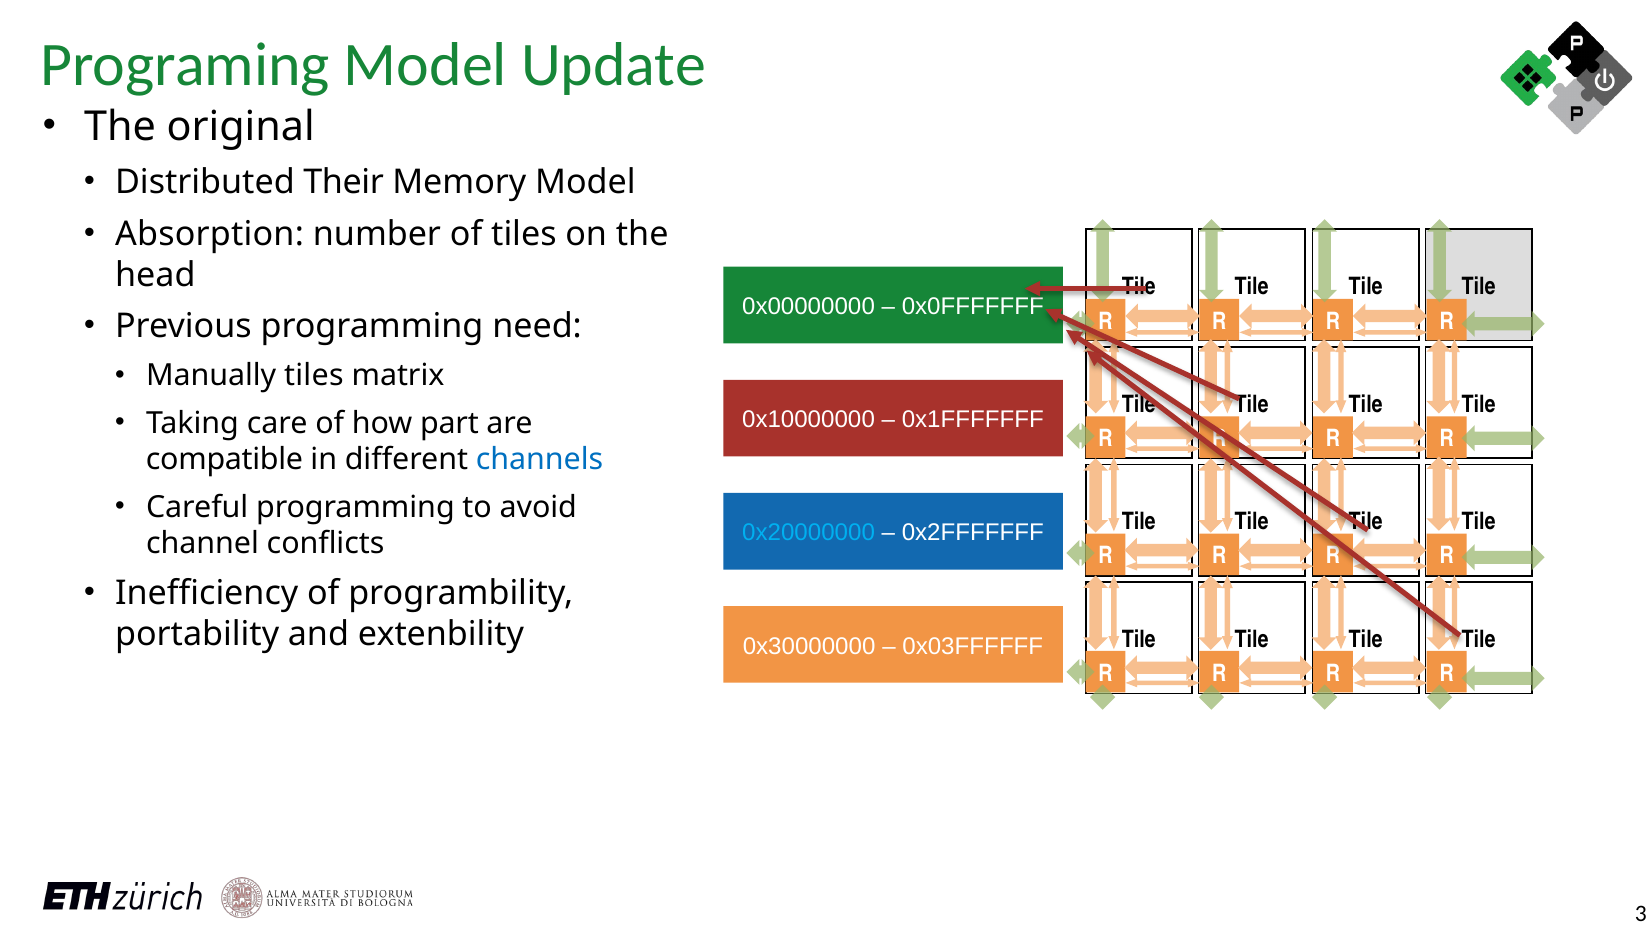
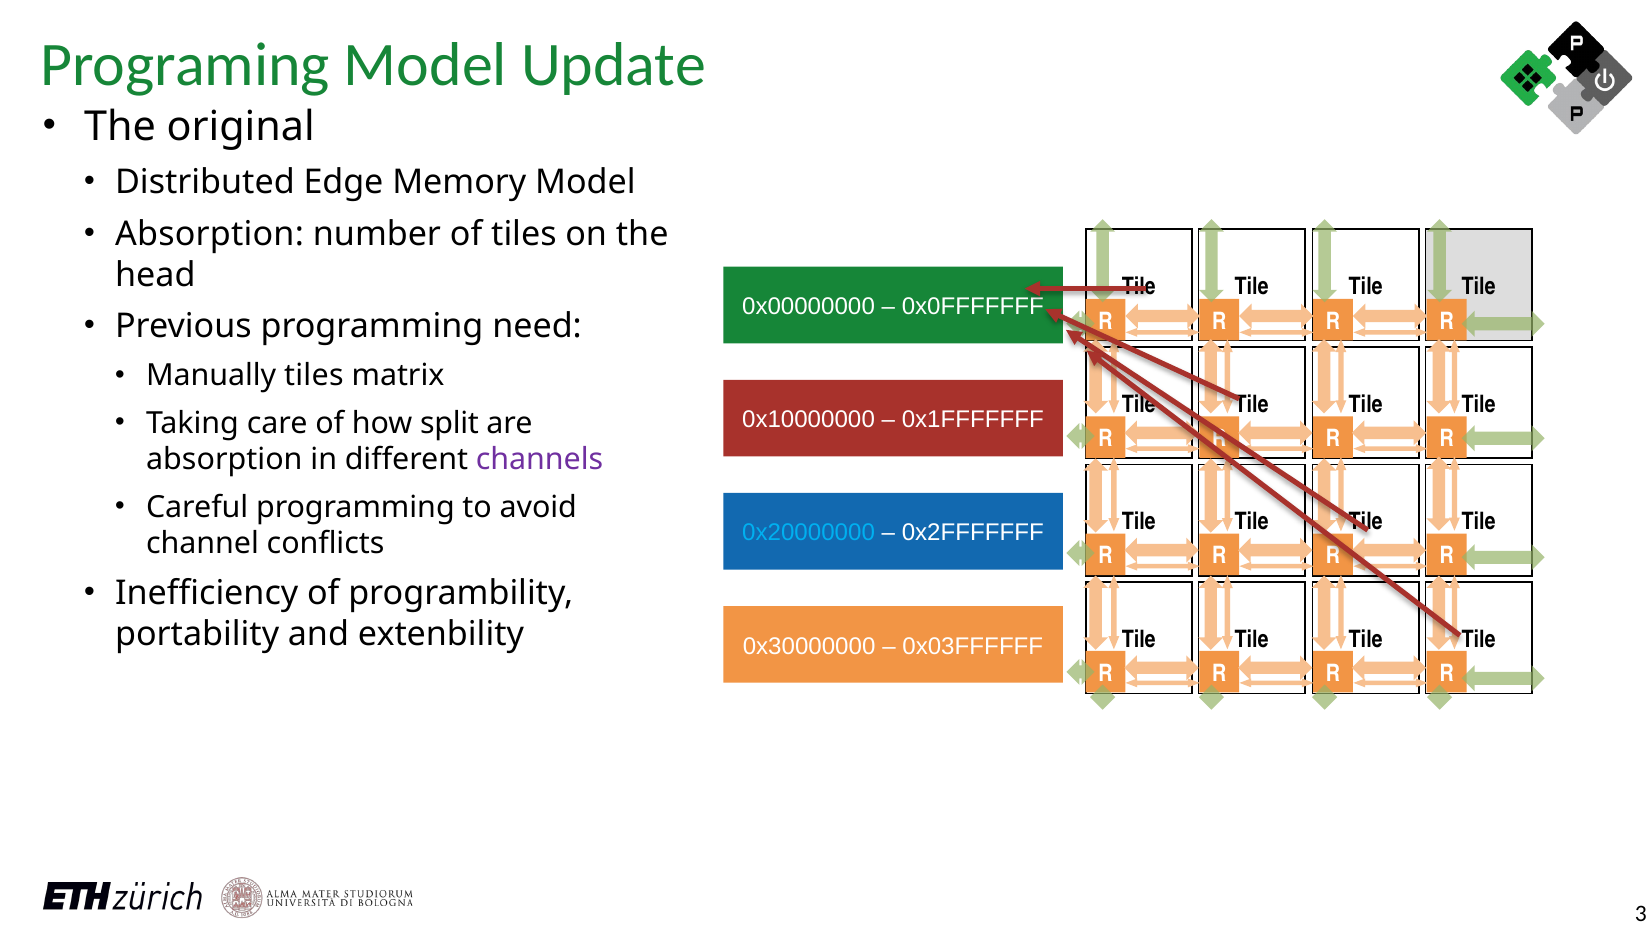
Their: Their -> Edge (344, 182)
part: part -> split (449, 423)
compatible: compatible -> absorption (224, 460)
channels colour: blue -> purple (540, 460)
